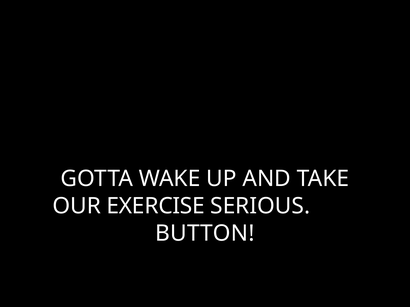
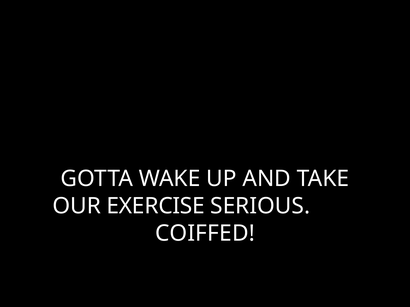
BUTTON: BUTTON -> COIFFED (205, 234)
